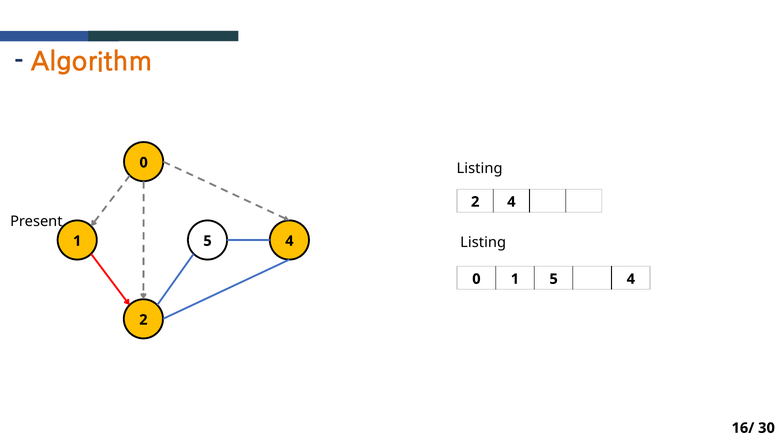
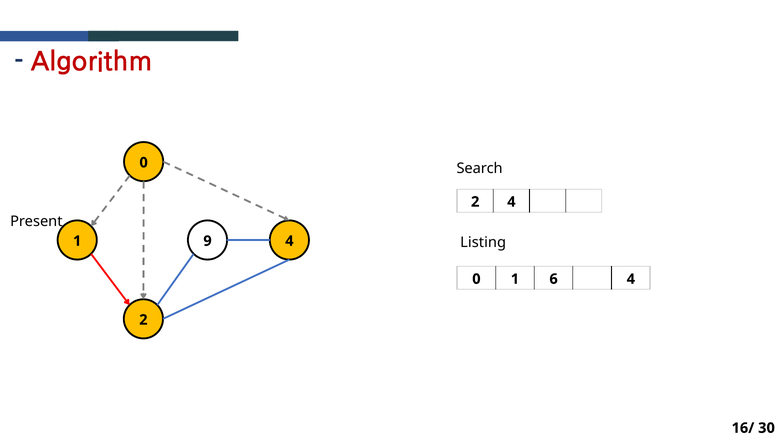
Algorithm colour: orange -> red (92, 62)
Listing: Listing -> Search (480, 169)
5: 5 -> 9 (208, 241)
0 1 5: 5 -> 6 (554, 279)
